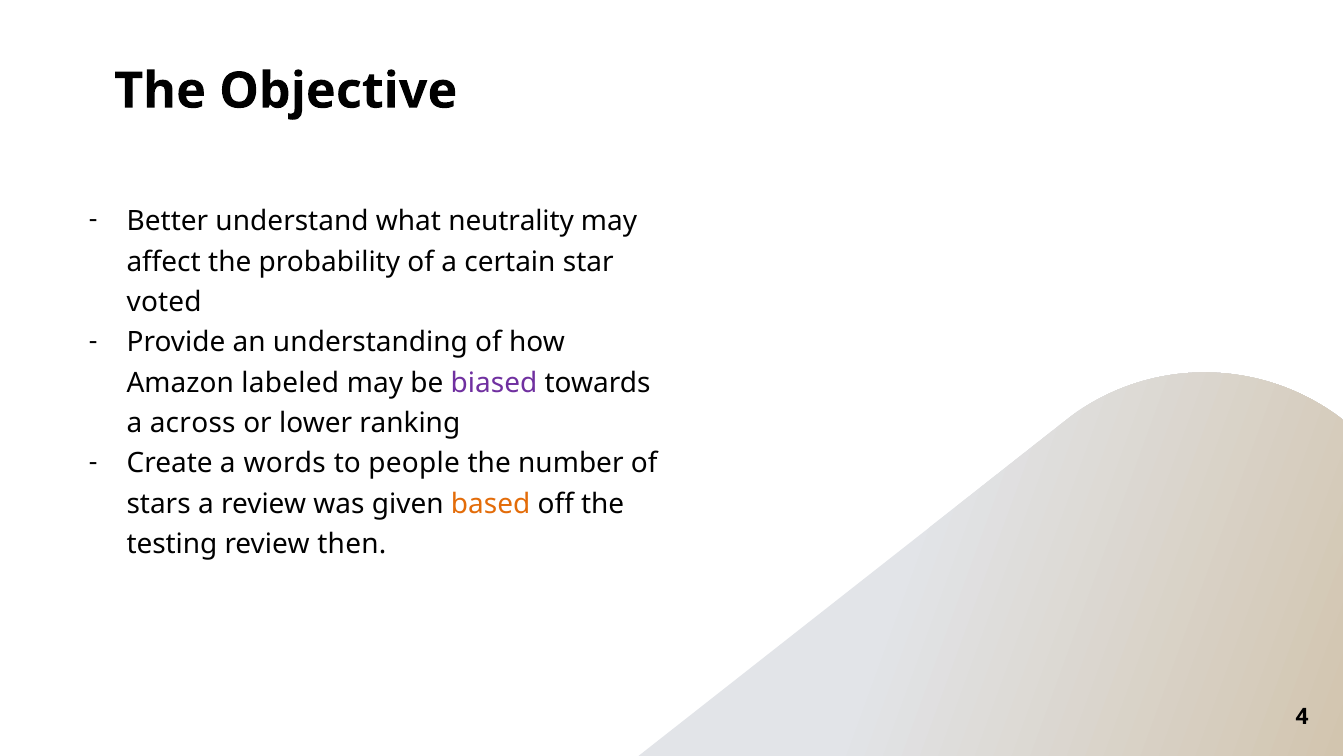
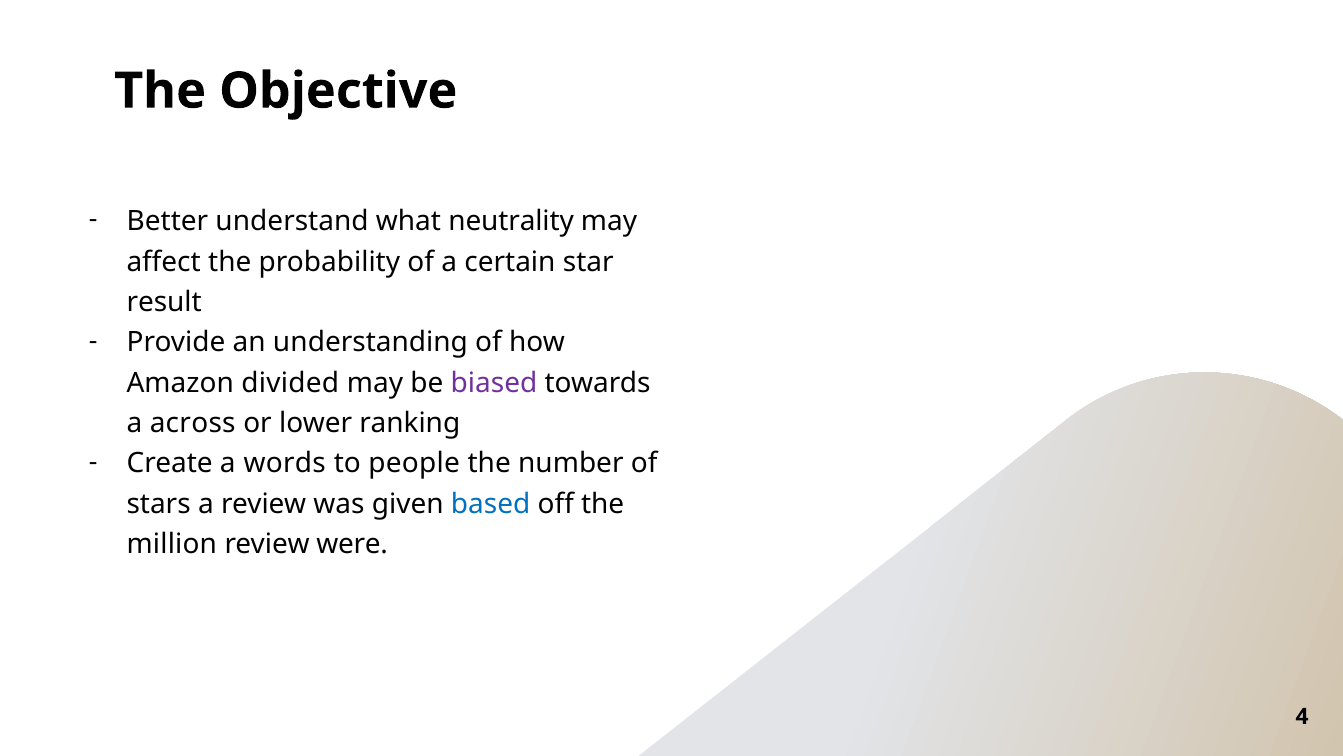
voted: voted -> result (164, 302)
labeled: labeled -> divided (290, 383)
based colour: orange -> blue (491, 504)
testing: testing -> million (172, 544)
then: then -> were (352, 544)
